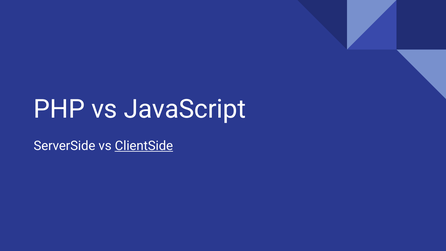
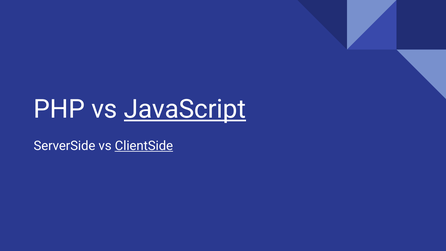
JavaScript underline: none -> present (185, 109)
